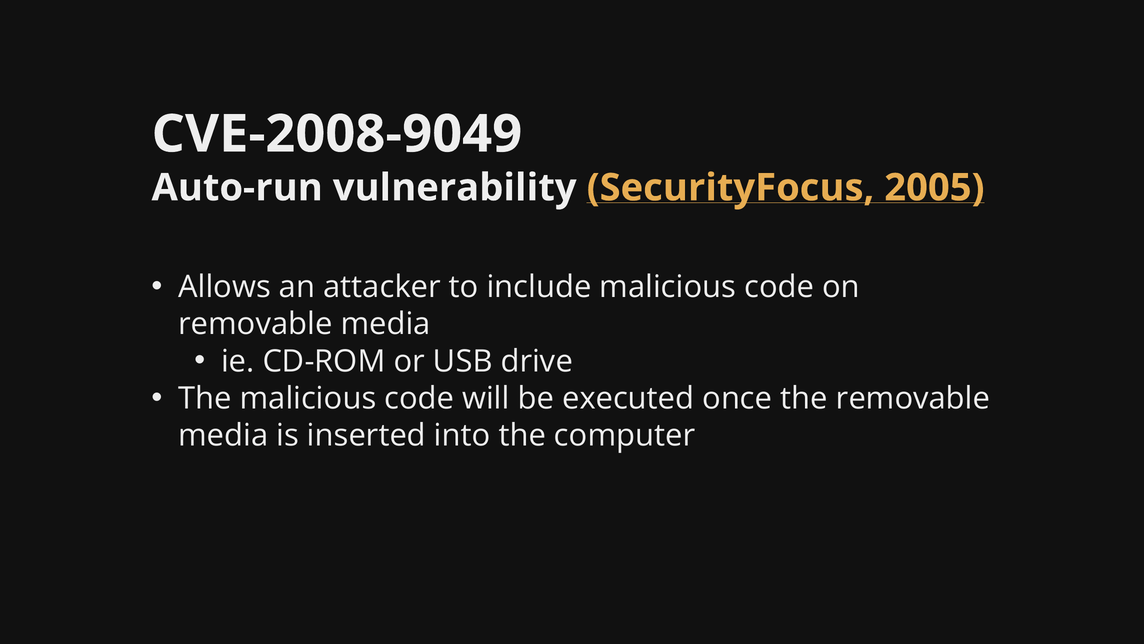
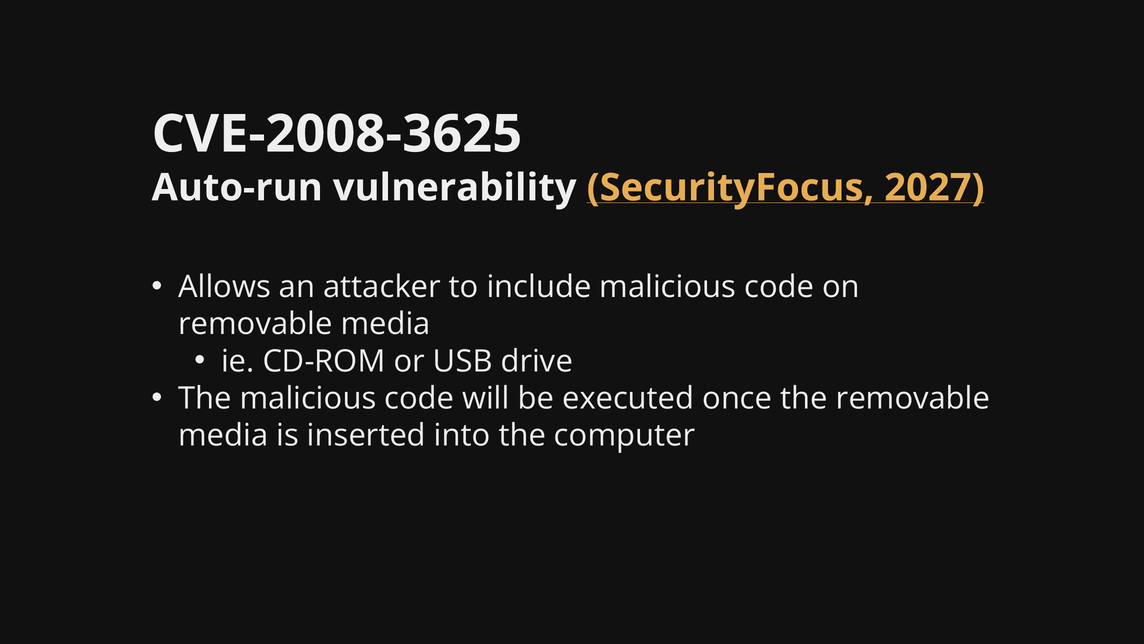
CVE-2008-9049: CVE-2008-9049 -> CVE-2008-3625 (337, 134)
2005: 2005 -> 2027 (934, 188)
